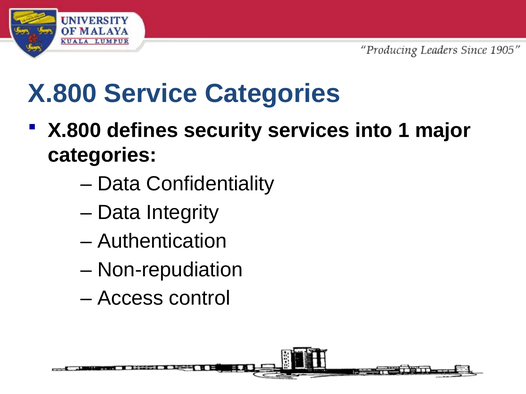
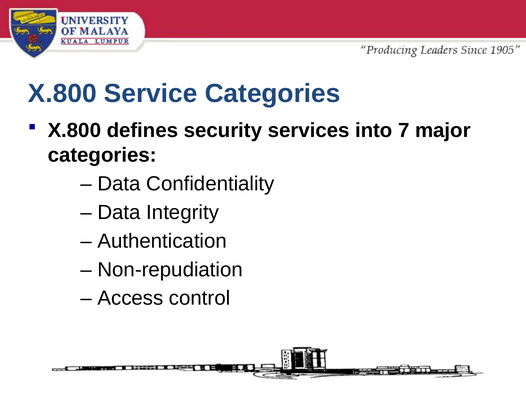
1: 1 -> 7 (404, 131)
